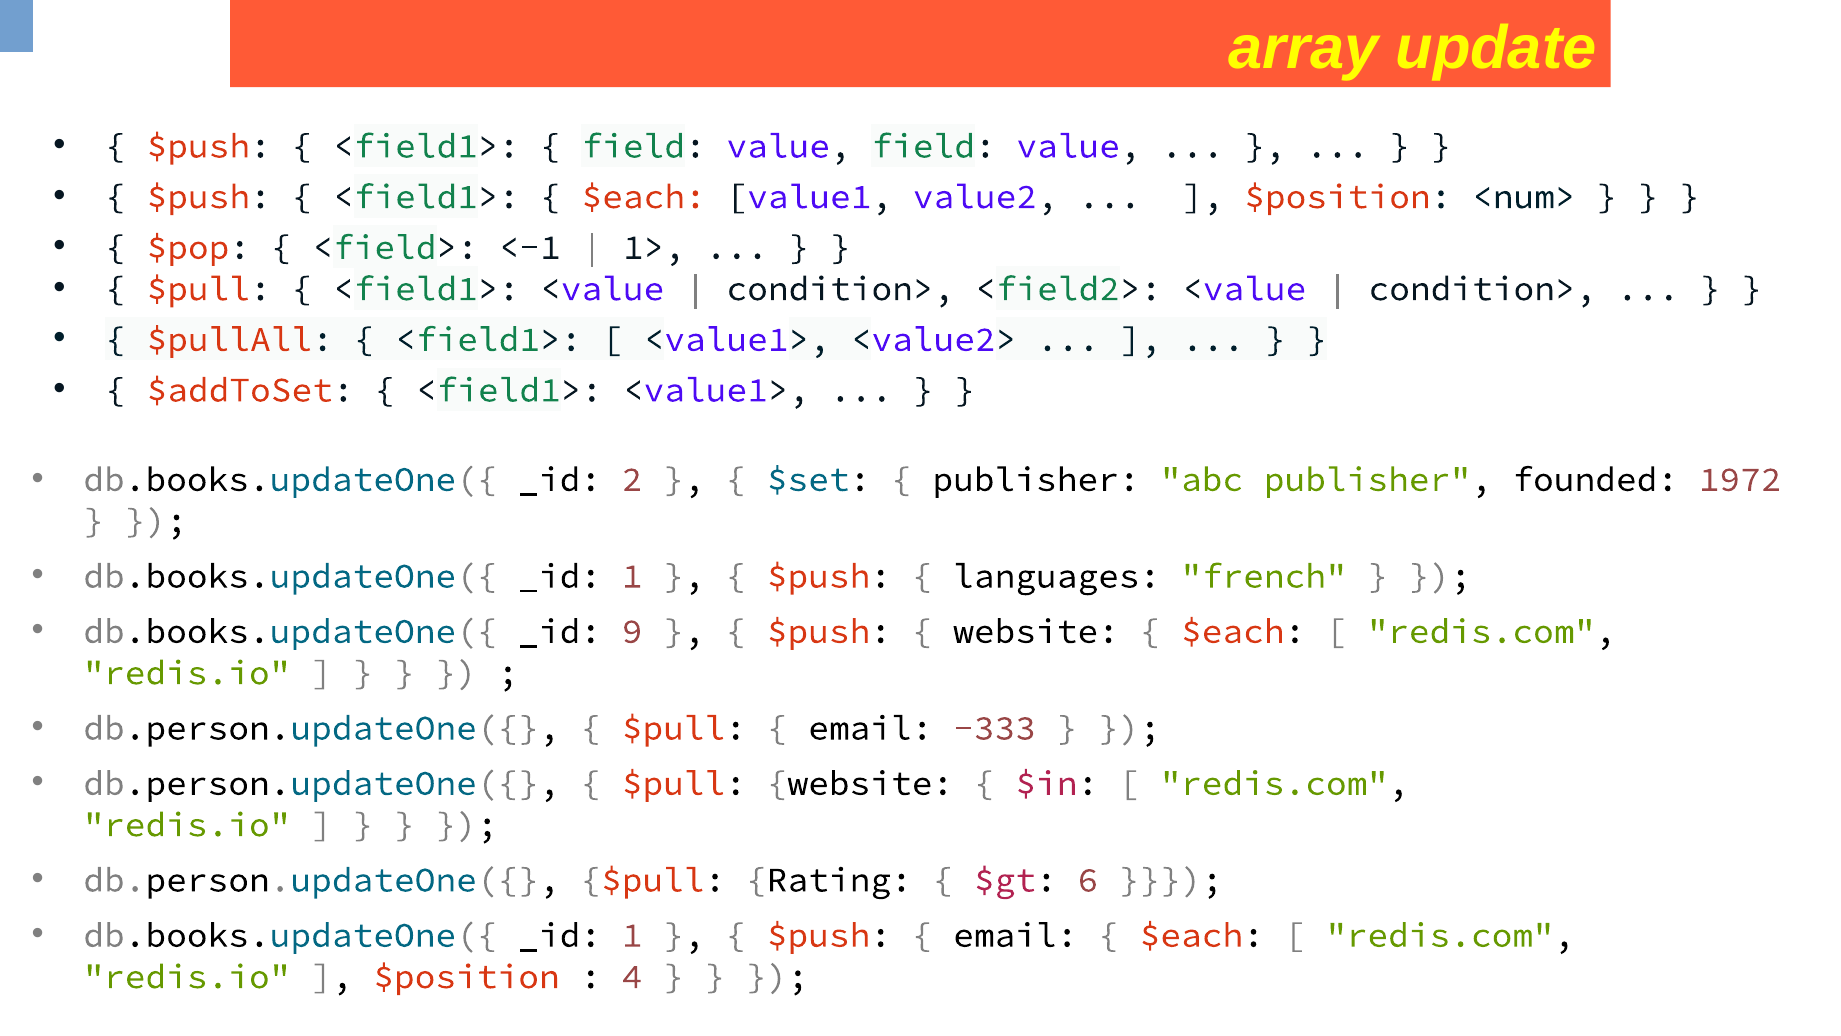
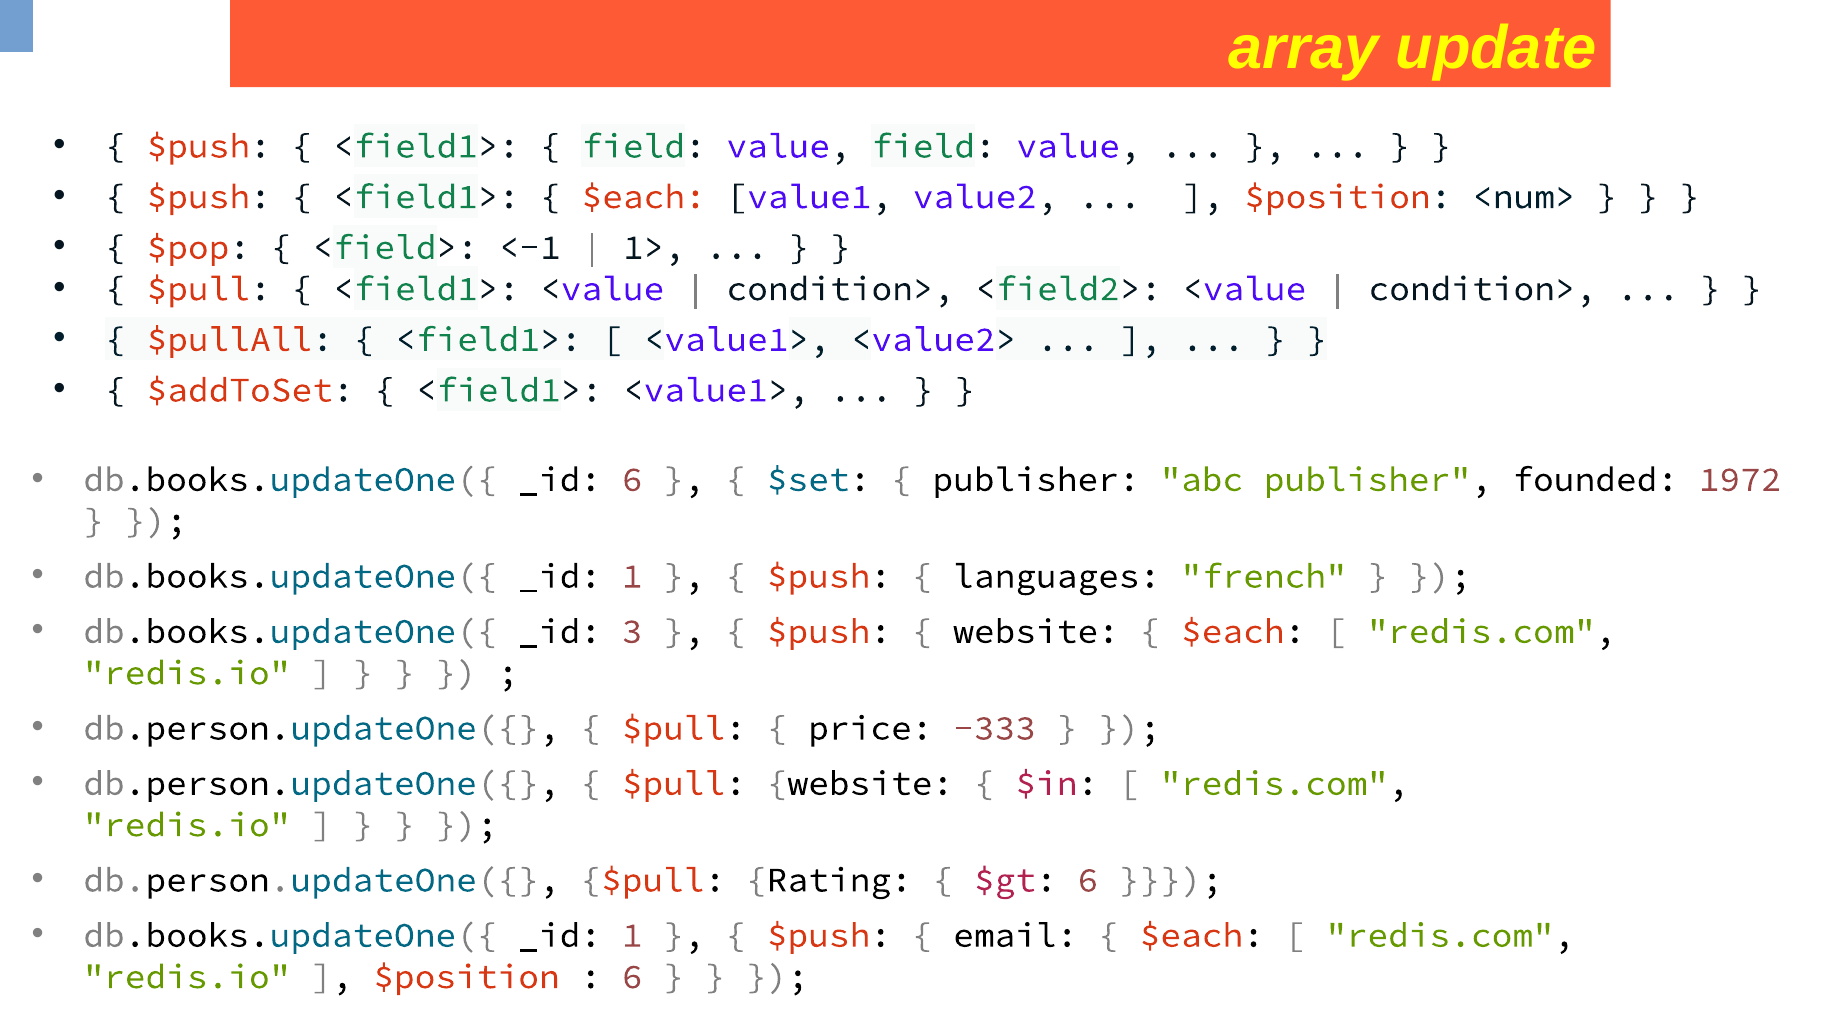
_id 2: 2 -> 6 (632, 479)
9: 9 -> 3 (632, 631)
email: email -> price (870, 728)
4: 4 -> 6 (632, 976)
